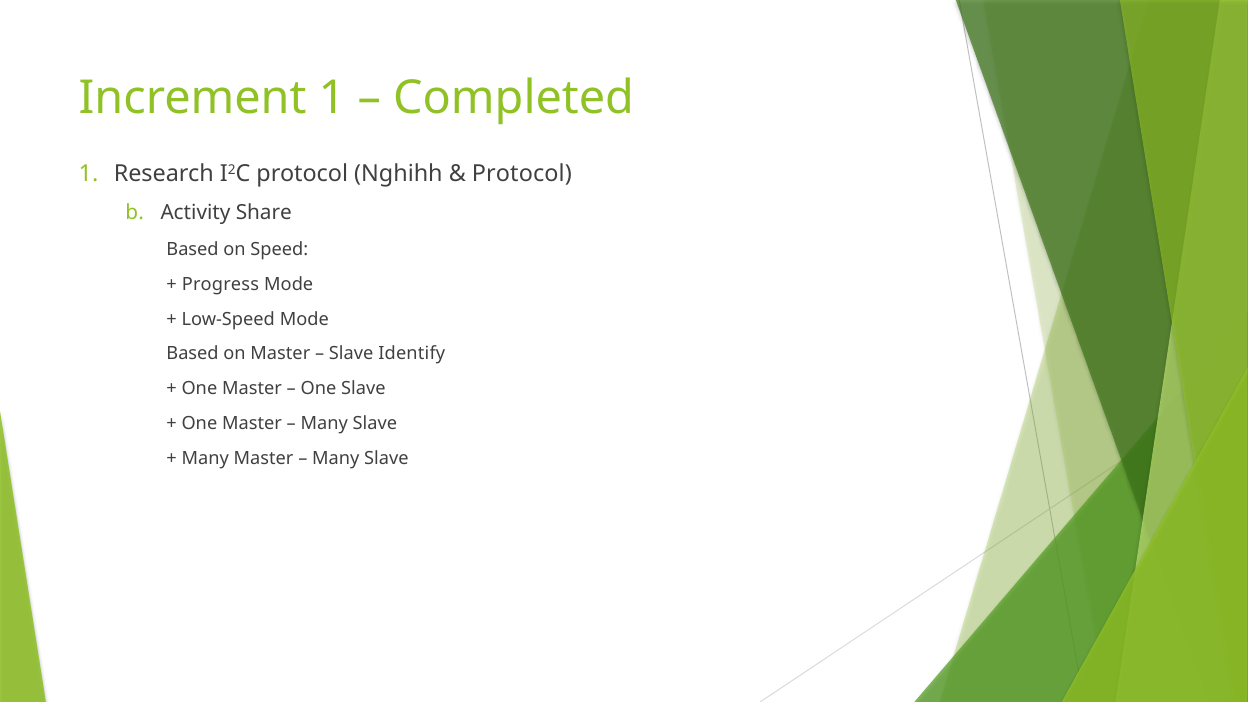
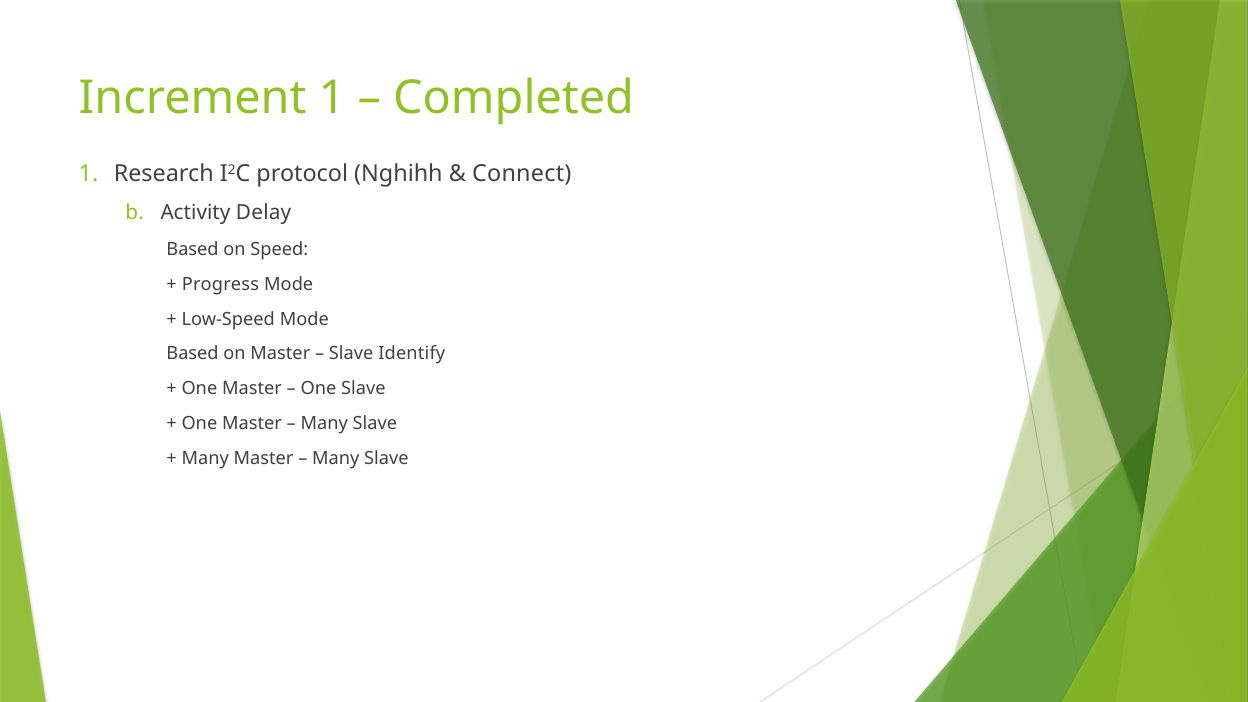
Protocol: Protocol -> Connect (522, 174)
Share: Share -> Delay (264, 213)
